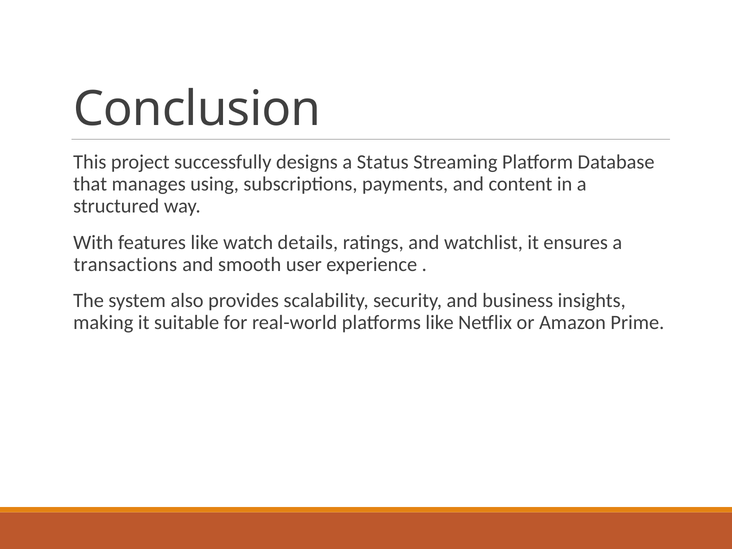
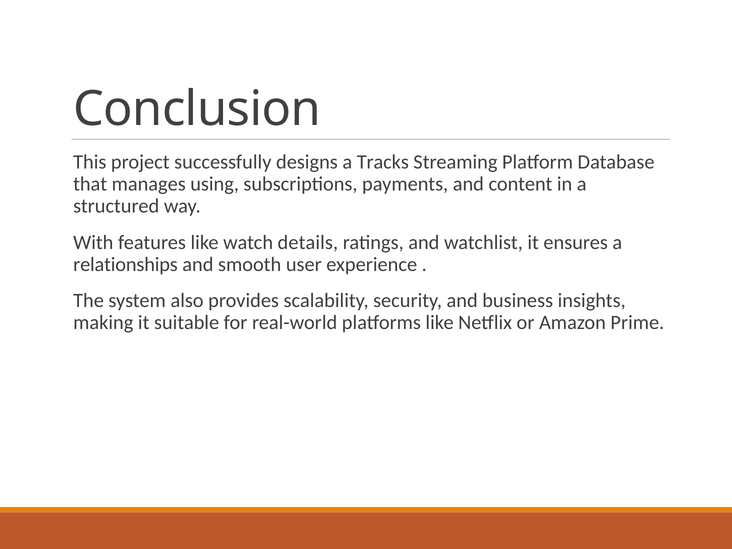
Status: Status -> Tracks (383, 162)
transactions: transactions -> relationships (126, 264)
